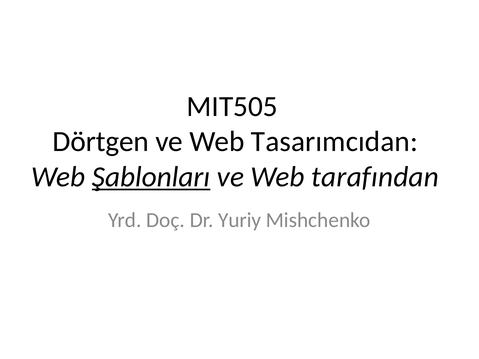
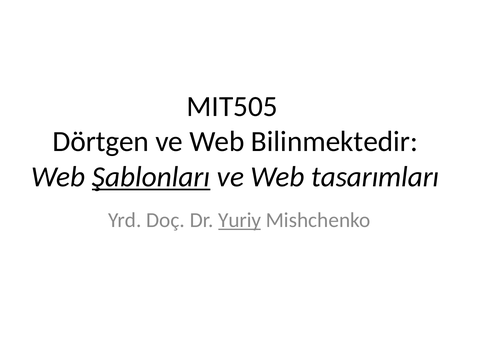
Tasarımcıdan: Tasarımcıdan -> Bilinmektedir (334, 142)
tarafından: tarafından -> tasarımları (375, 177)
Yuriy underline: none -> present (240, 220)
